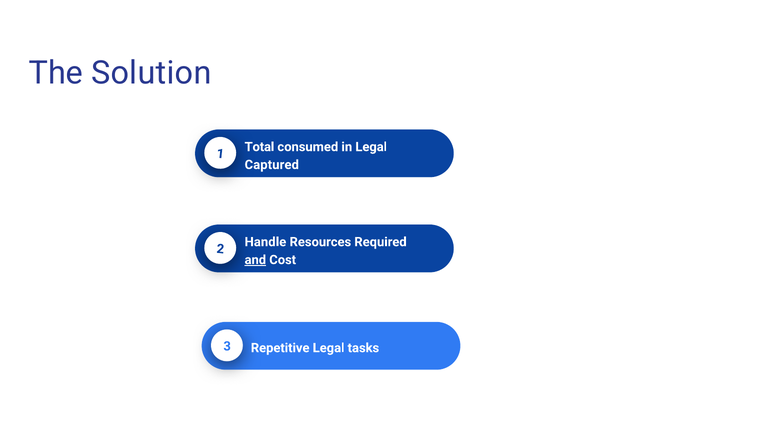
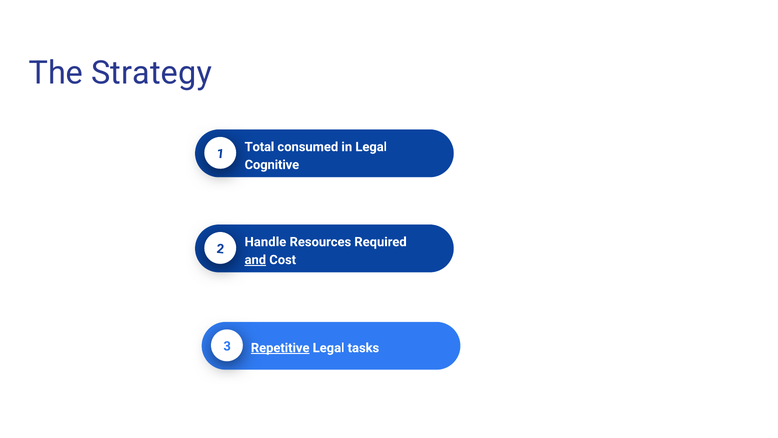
Solution: Solution -> Strategy (151, 73)
Captured: Captured -> Cognitive (272, 165)
Repetitive underline: none -> present (280, 348)
